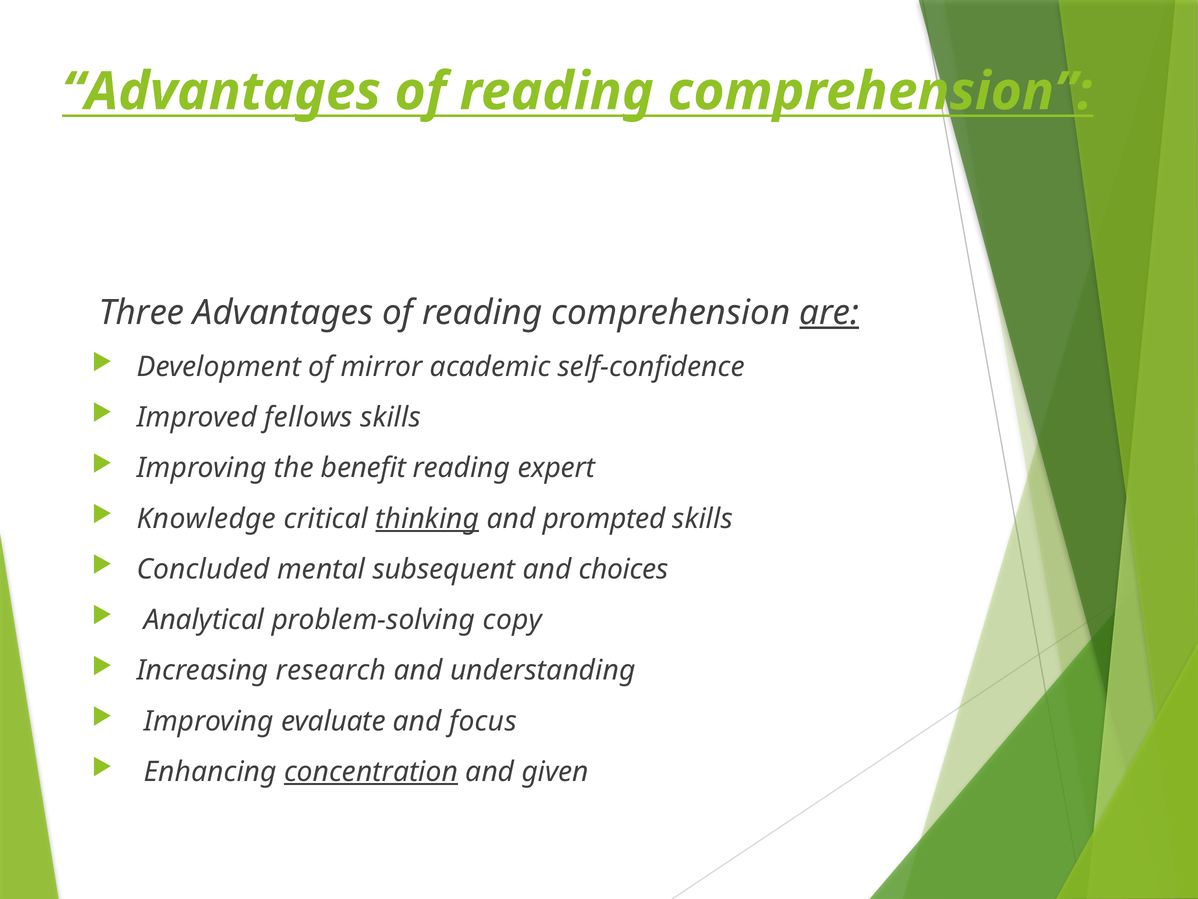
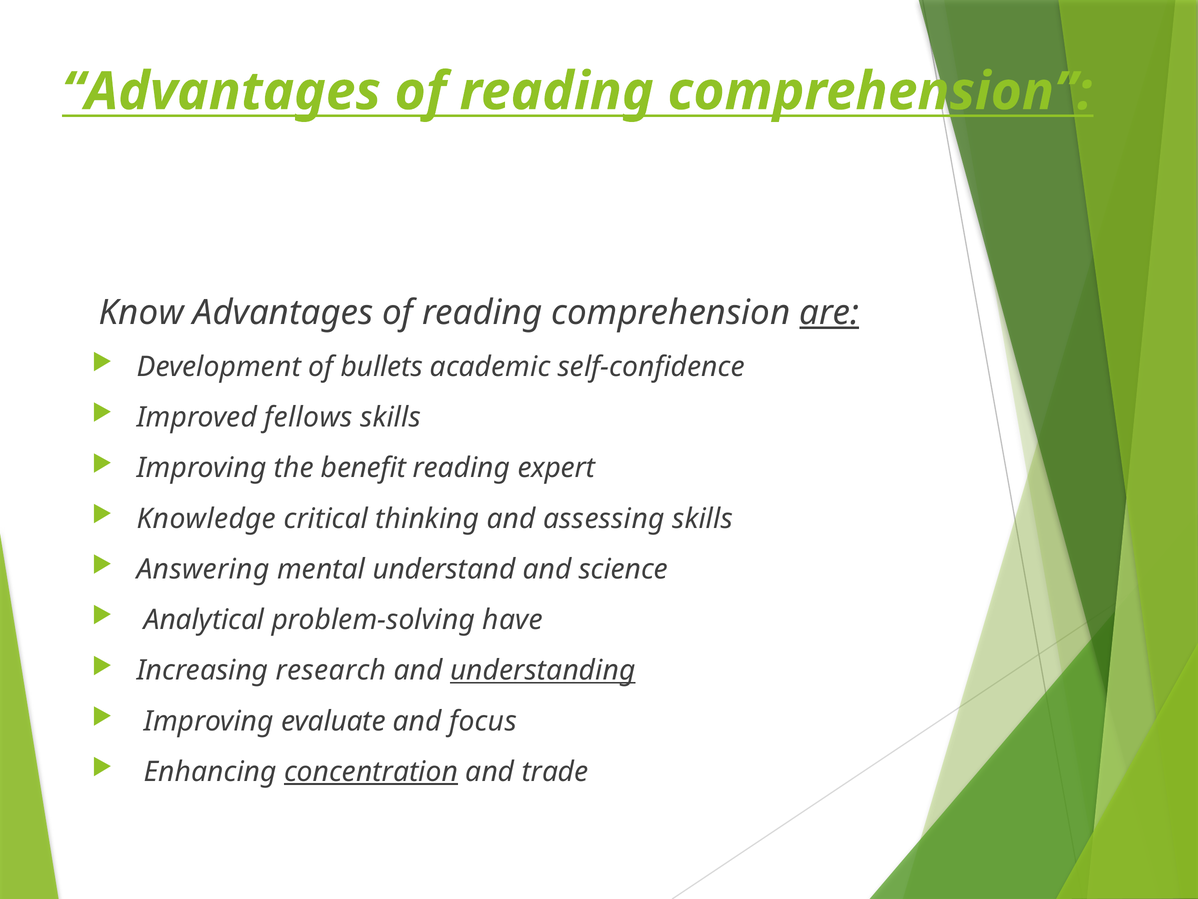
Three: Three -> Know (141, 312)
mirror: mirror -> bullets (382, 367)
thinking underline: present -> none (427, 518)
prompted: prompted -> assessing (604, 518)
Concluded: Concluded -> Answering (203, 569)
subsequent: subsequent -> understand (444, 569)
choices: choices -> science (623, 569)
copy: copy -> have (513, 620)
understanding underline: none -> present (543, 670)
given: given -> trade (555, 771)
